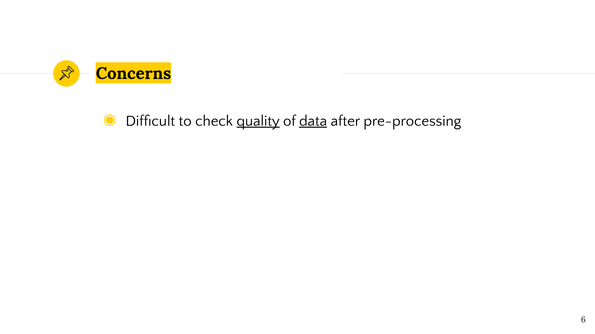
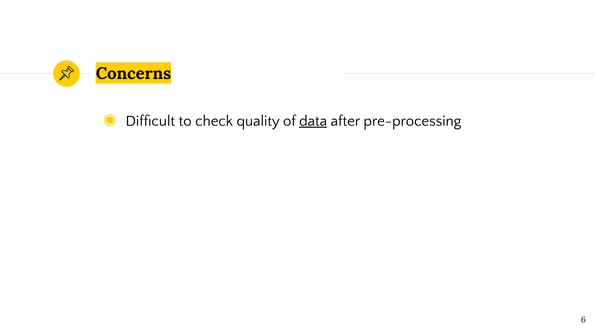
quality underline: present -> none (258, 121)
